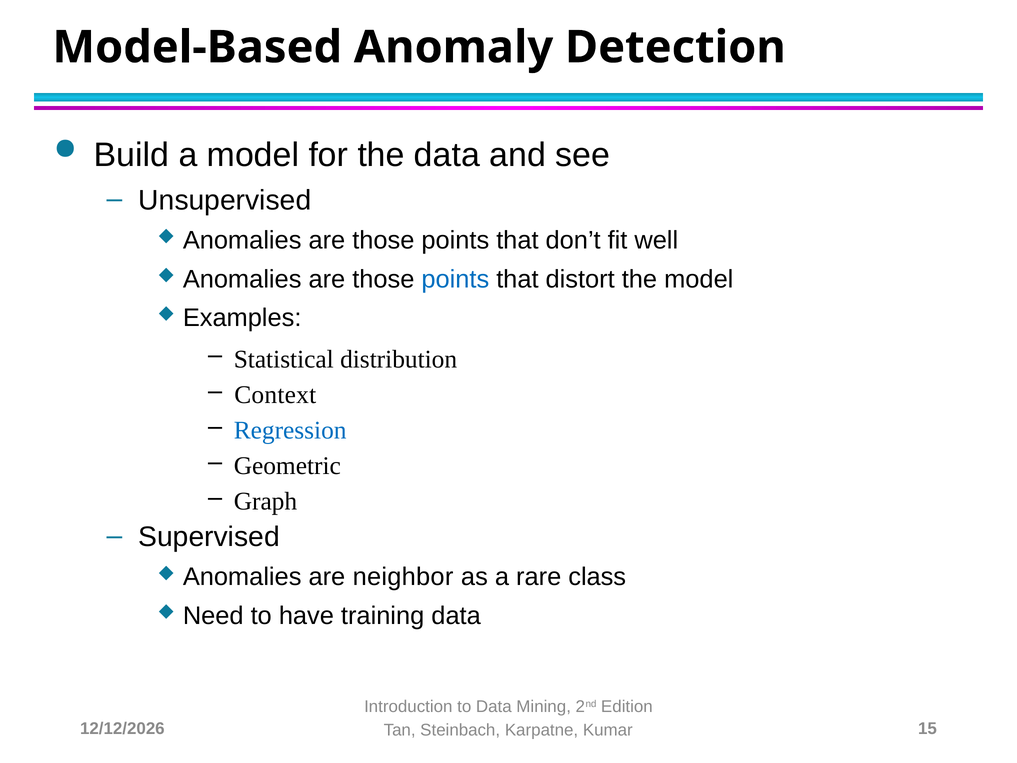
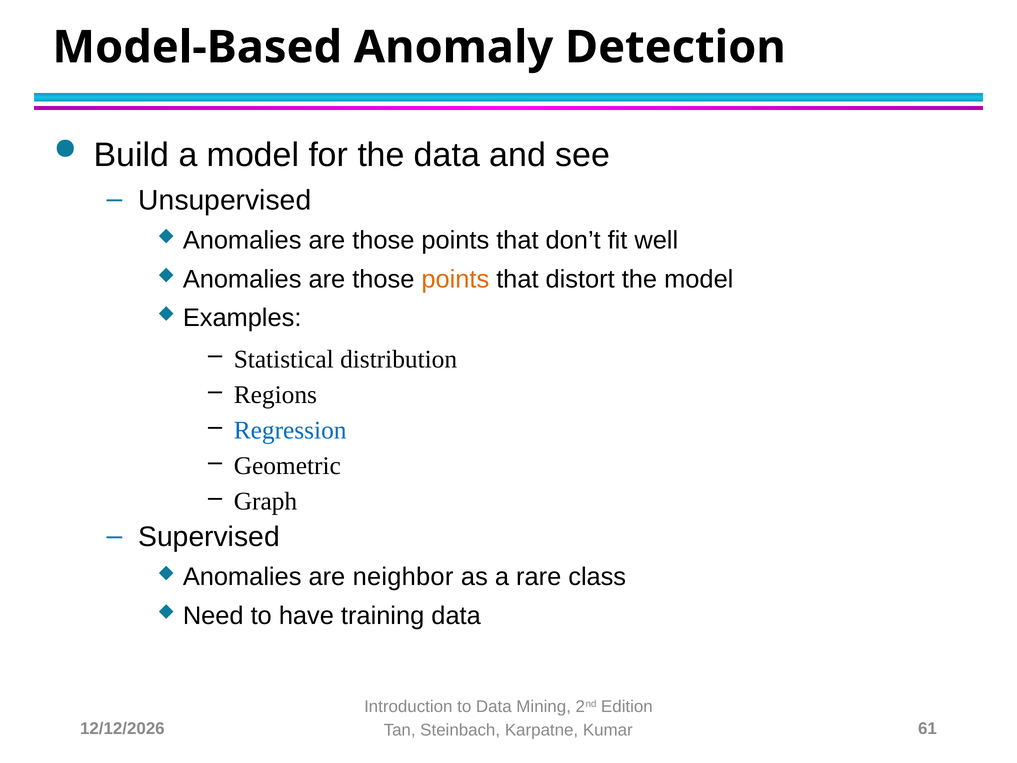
points colour: blue -> orange (455, 279)
Context: Context -> Regions (275, 395)
15: 15 -> 61 (927, 728)
